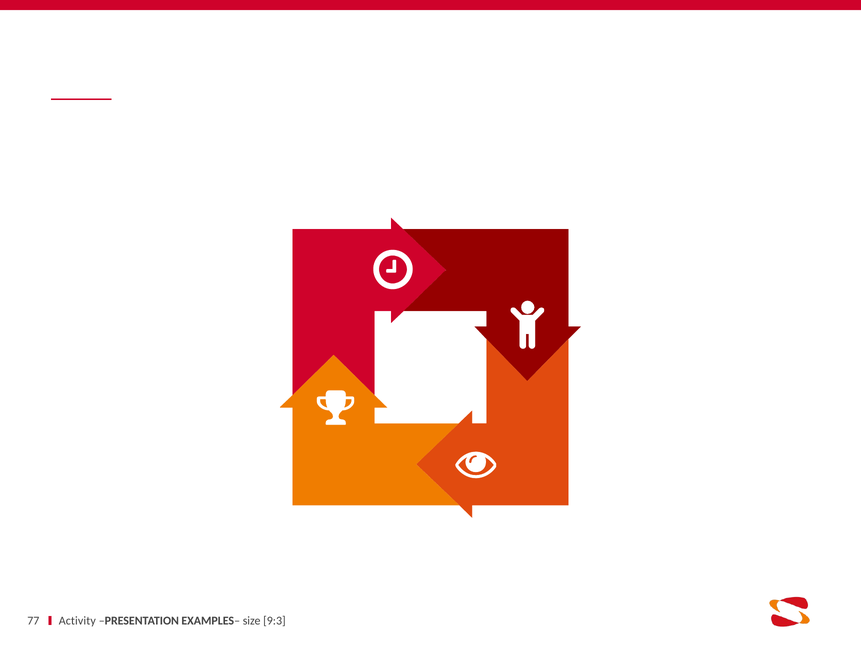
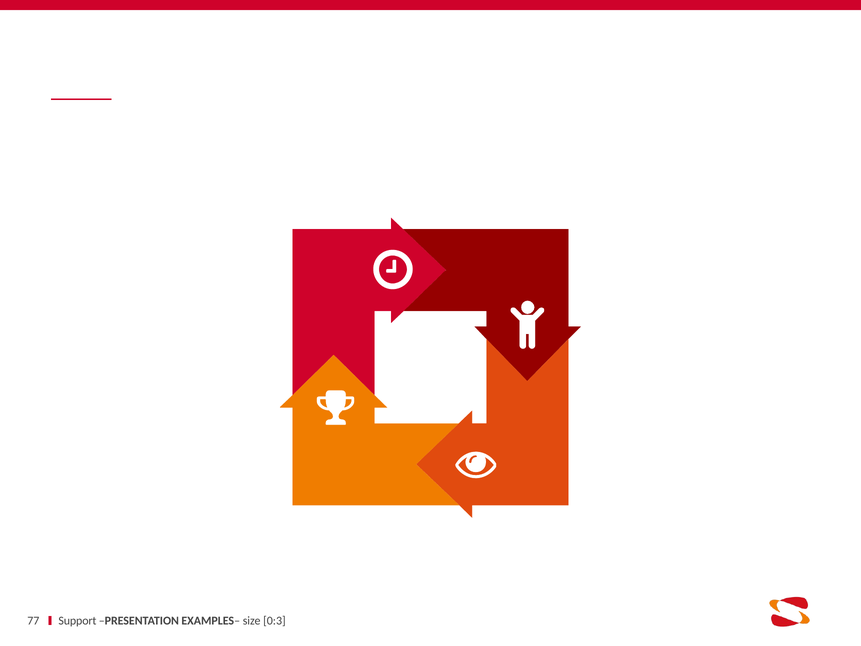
Activity: Activity -> Support (77, 621)
9:3: 9:3 -> 0:3 (274, 621)
